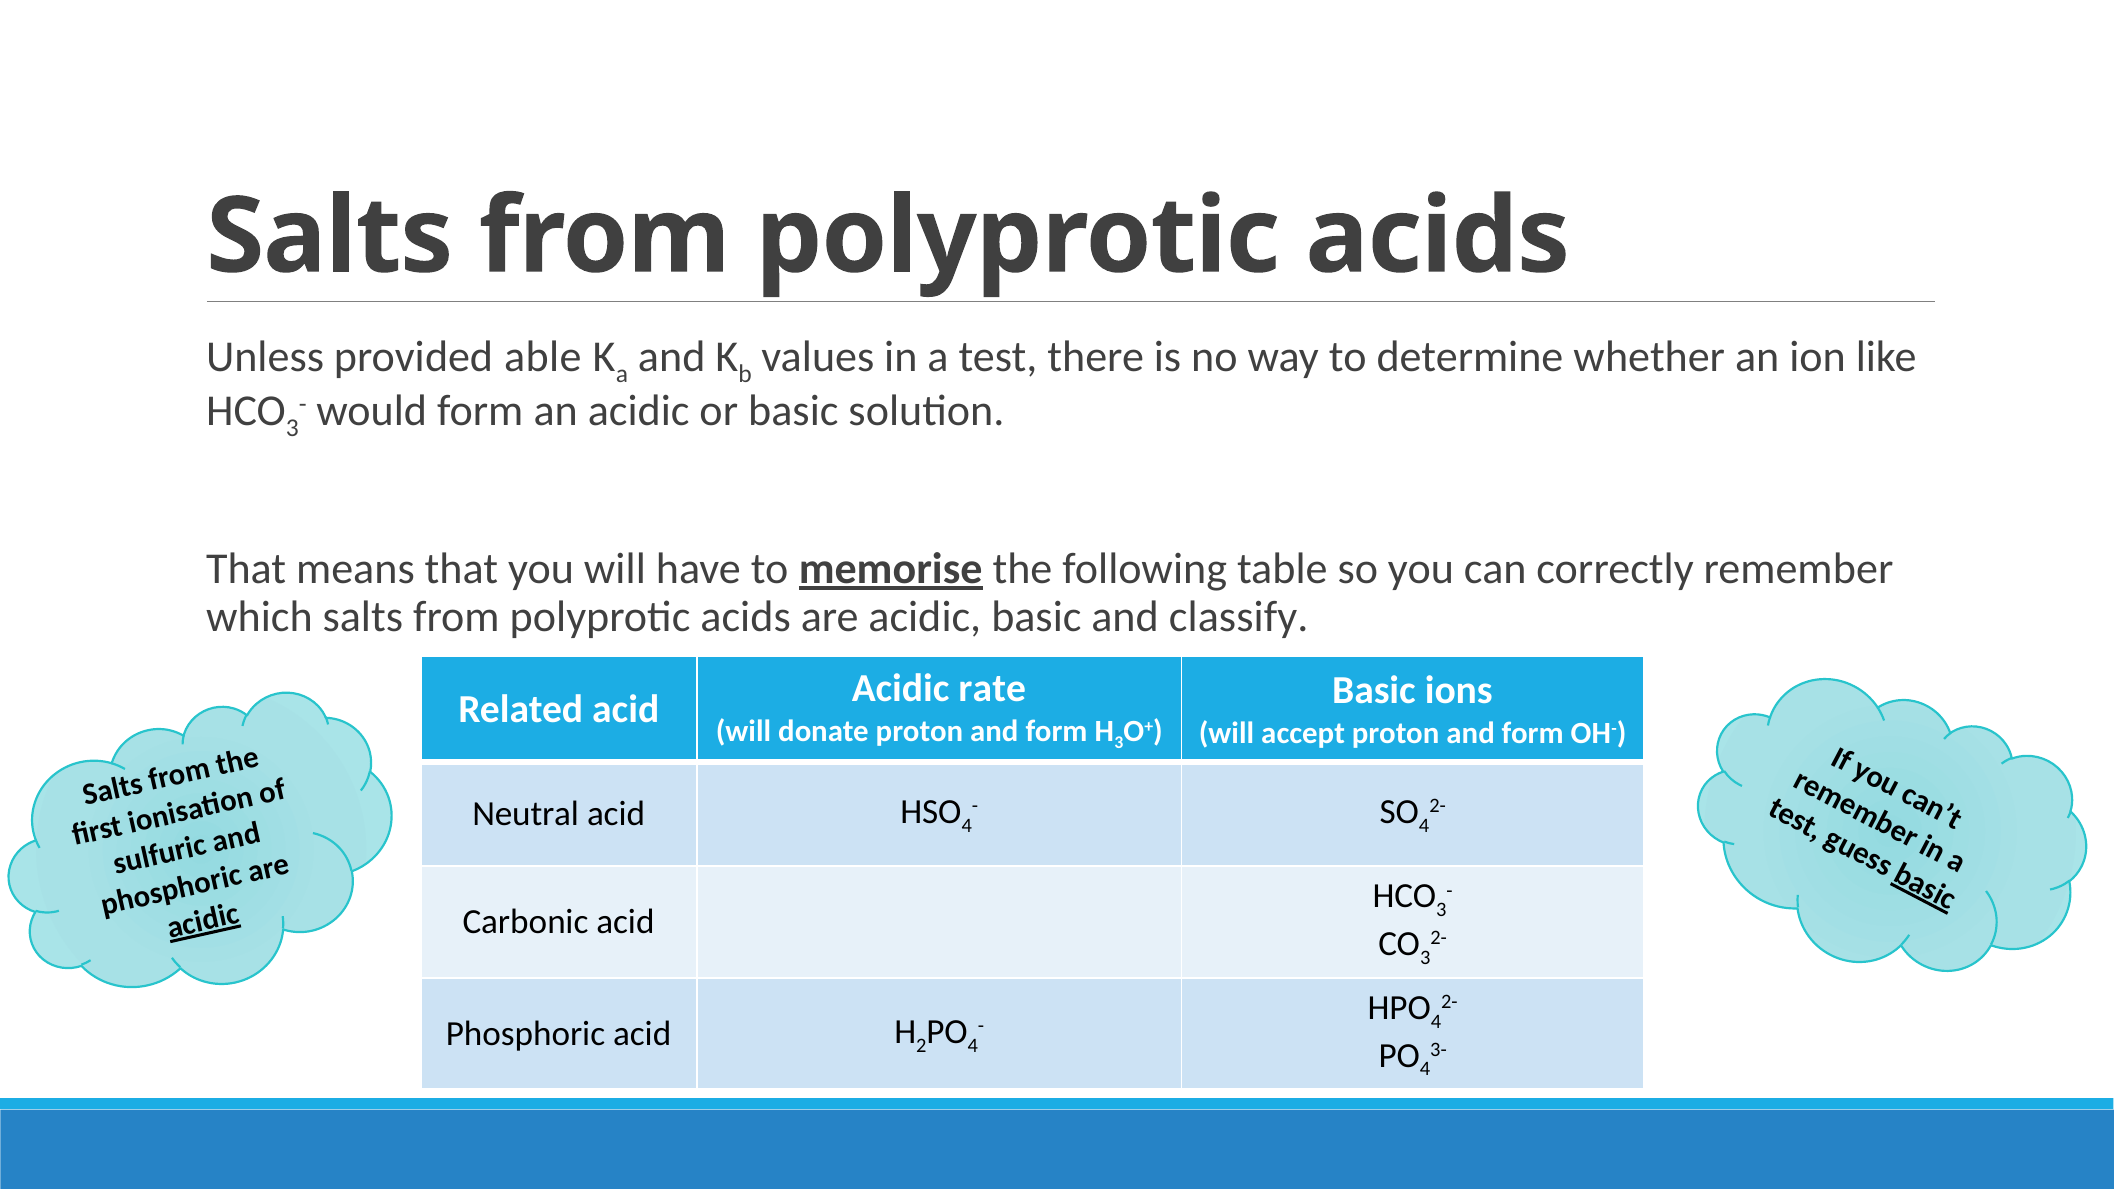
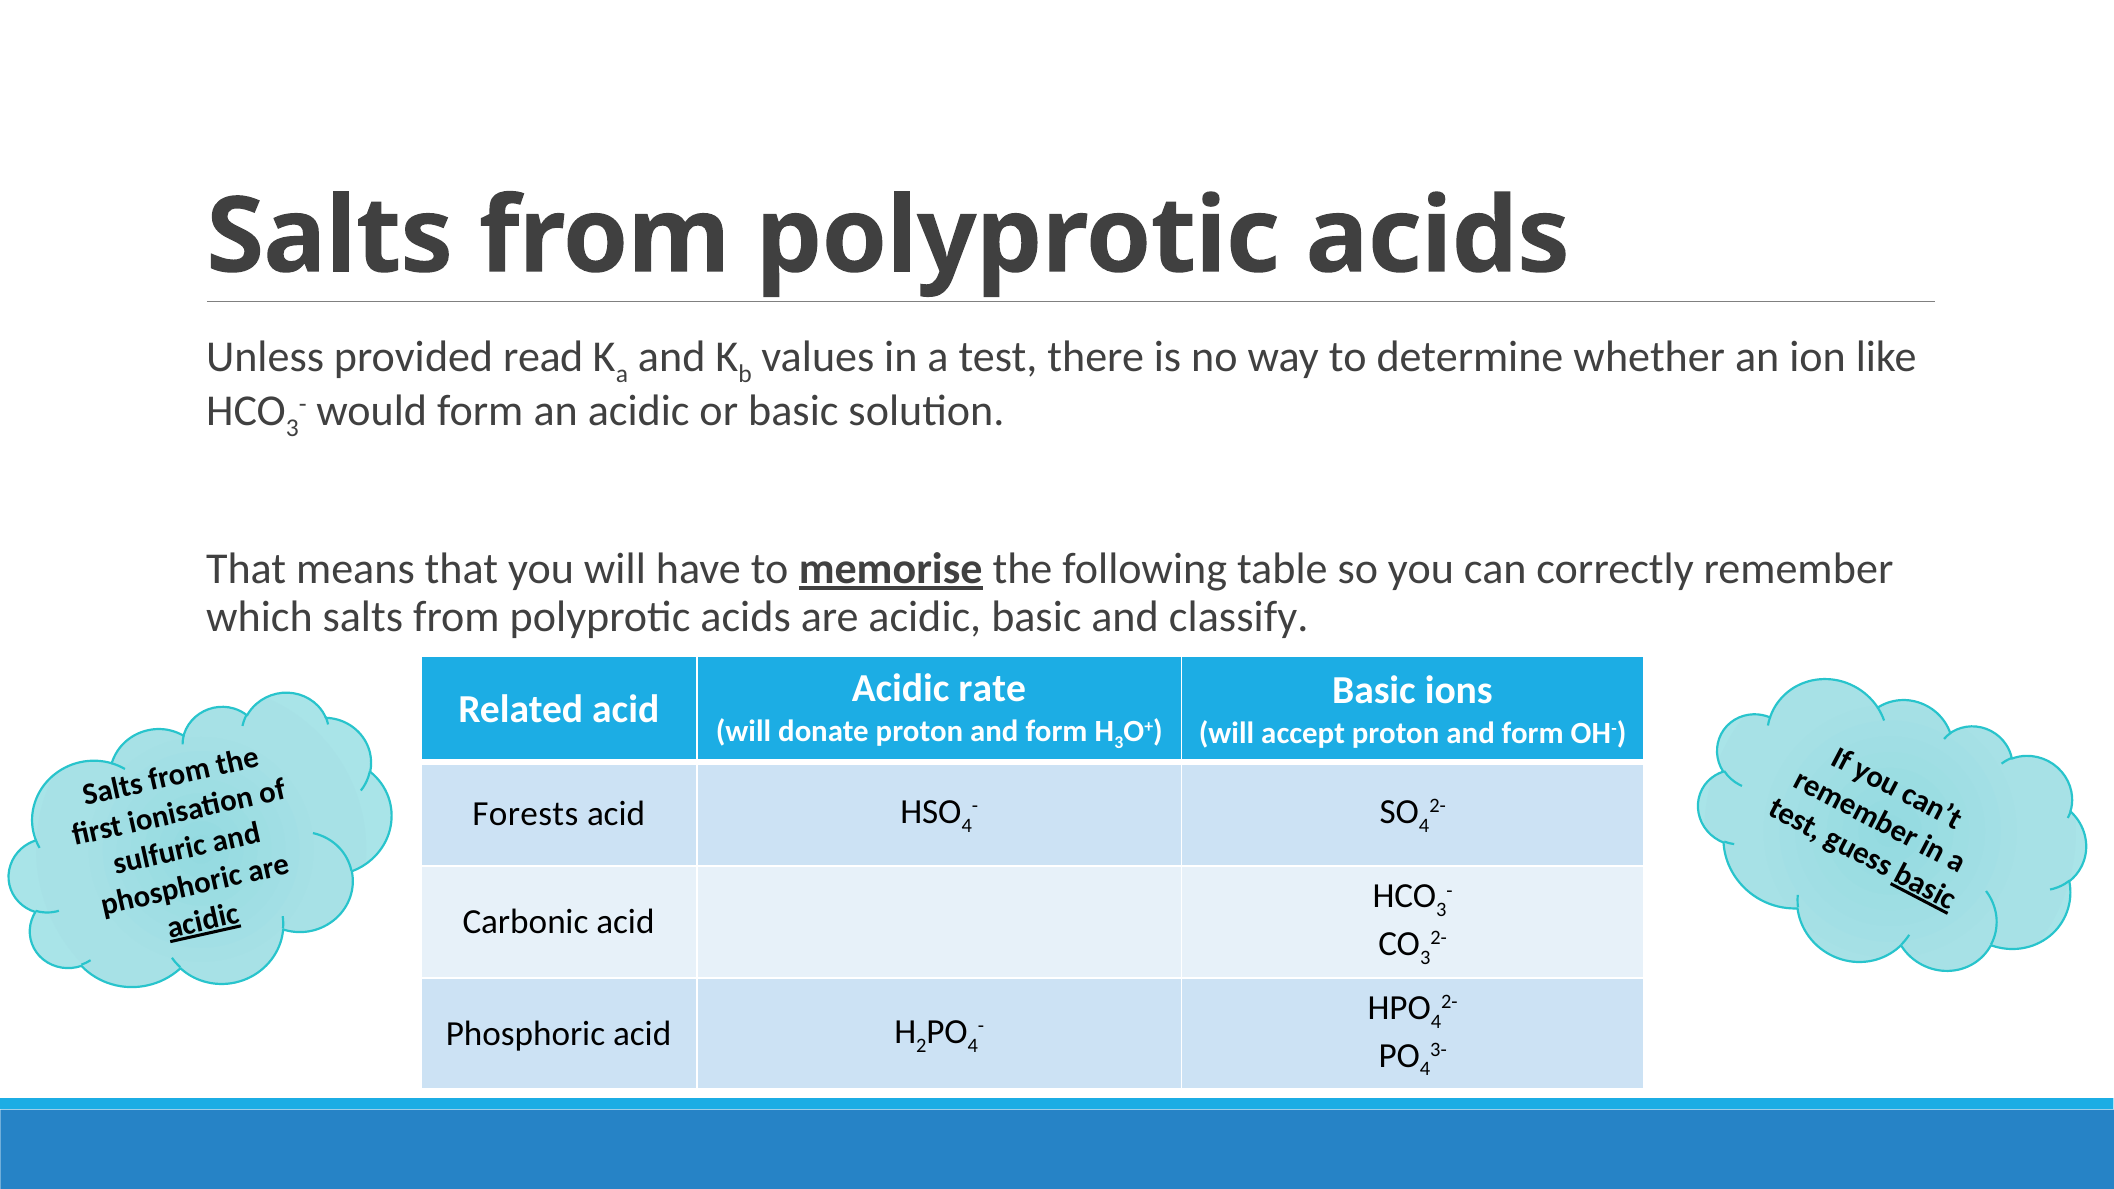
able: able -> read (543, 357)
Neutral: Neutral -> Forests (525, 814)
